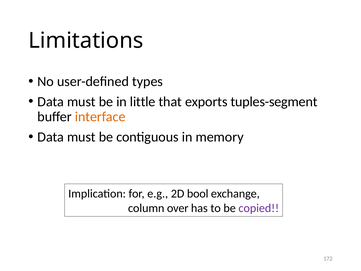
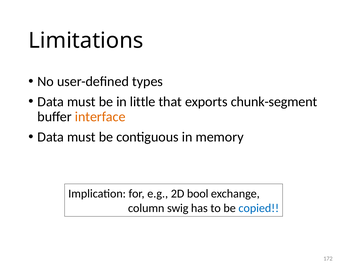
tuples-segment: tuples-segment -> chunk-segment (274, 102)
over: over -> swig (178, 208)
copied colour: purple -> blue (259, 208)
